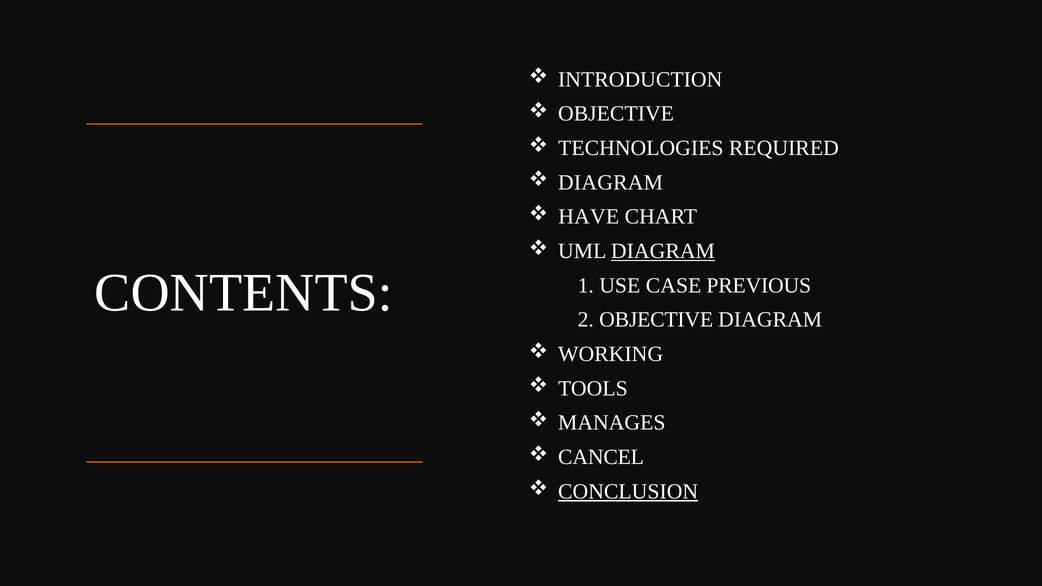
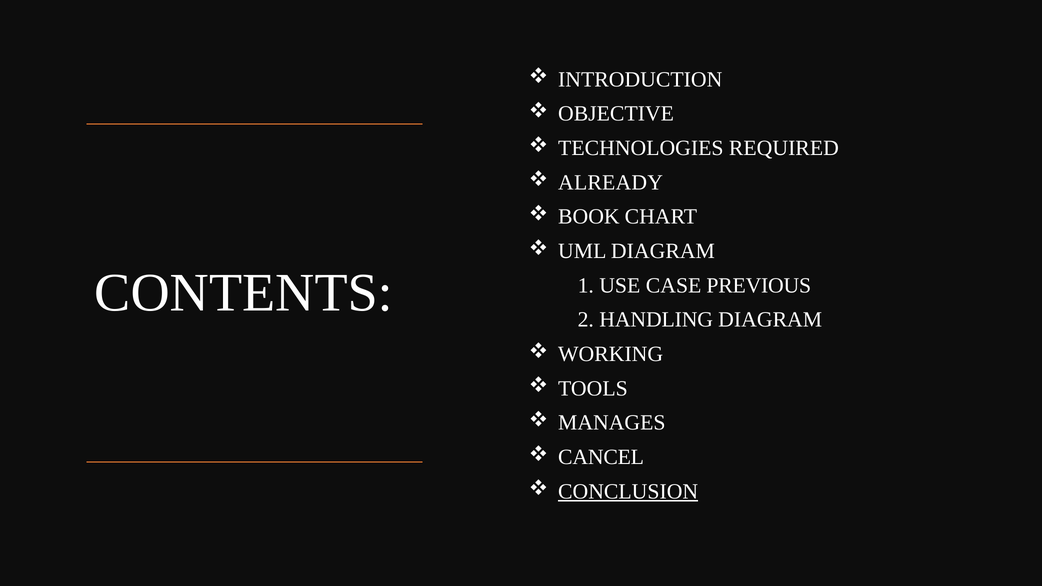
DIAGRAM: DIAGRAM -> ALREADY (611, 183)
HAVE: HAVE -> BOOK (589, 217)
DIAGRAM underline: present -> none (663, 251)
2 OBJECTIVE: OBJECTIVE -> HANDLING (656, 320)
